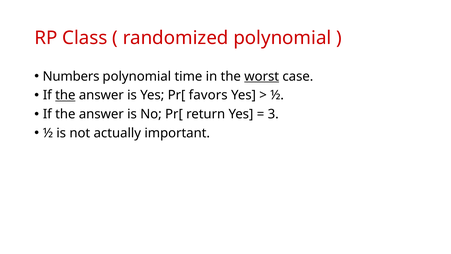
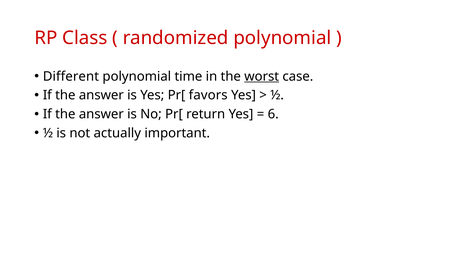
Numbers: Numbers -> Different (71, 76)
the underline: present -> none (65, 95)
3: 3 -> 6 (273, 114)
